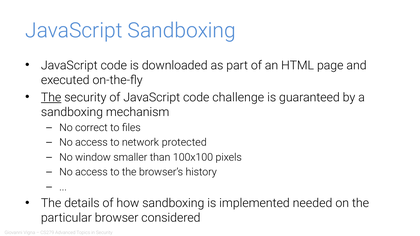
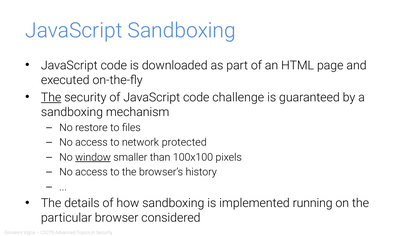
correct: correct -> restore (91, 128)
window underline: none -> present (93, 157)
needed: needed -> running (313, 203)
